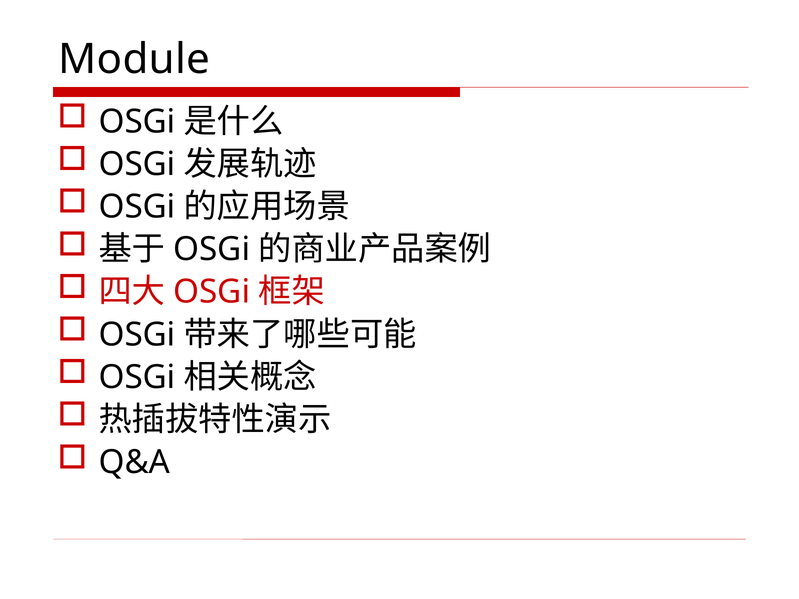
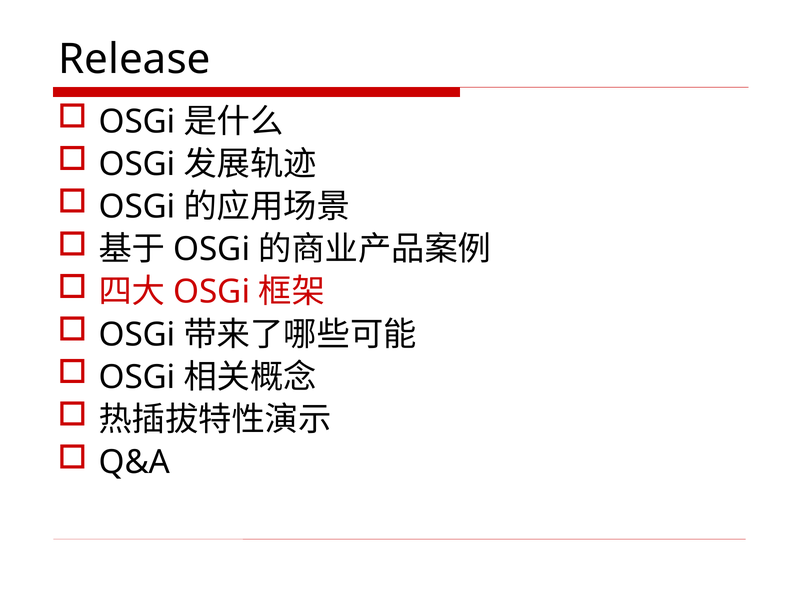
Module: Module -> Release (134, 59)
